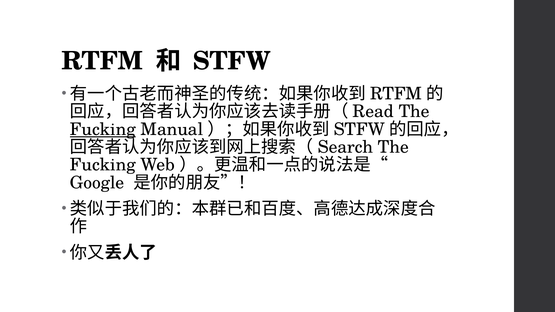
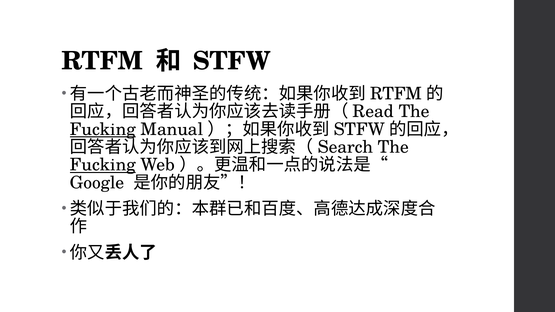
Fucking underline: none -> present (103, 165)
